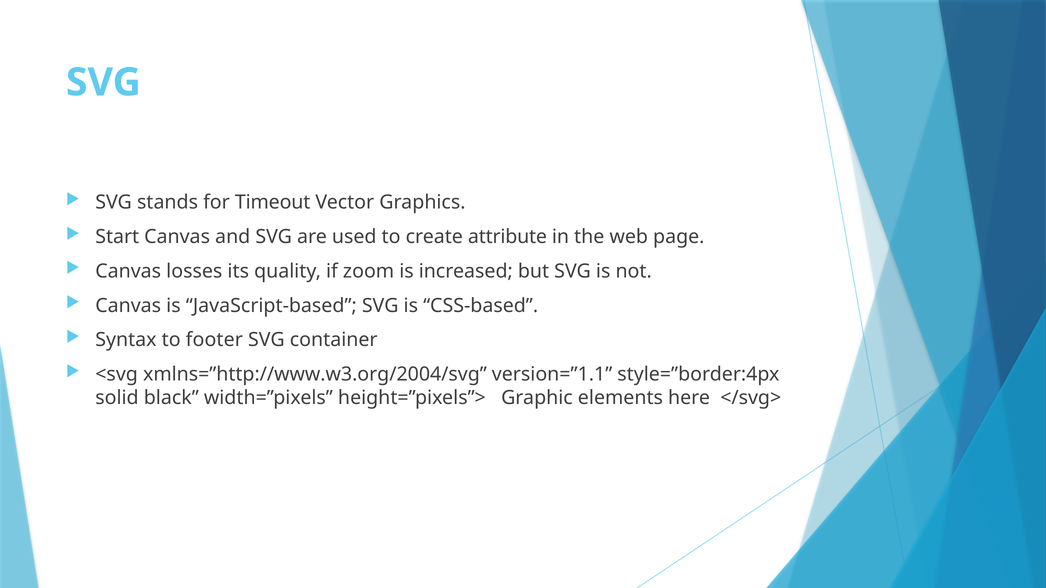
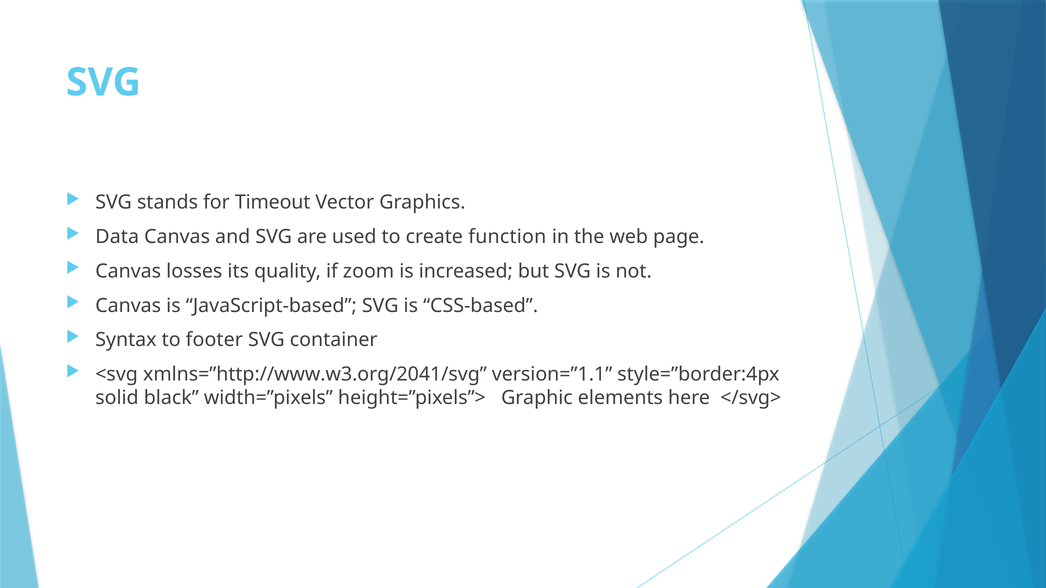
Start: Start -> Data (117, 237)
attribute: attribute -> function (507, 237)
xmlns=”http://www.w3.org/2004/svg: xmlns=”http://www.w3.org/2004/svg -> xmlns=”http://www.w3.org/2041/svg (315, 375)
